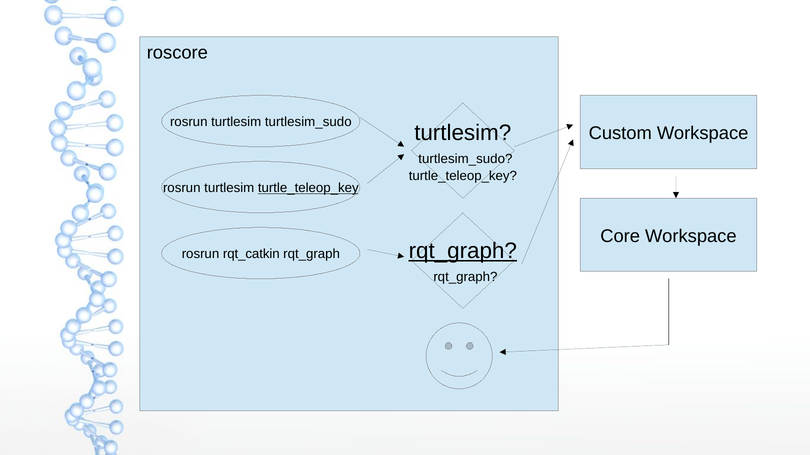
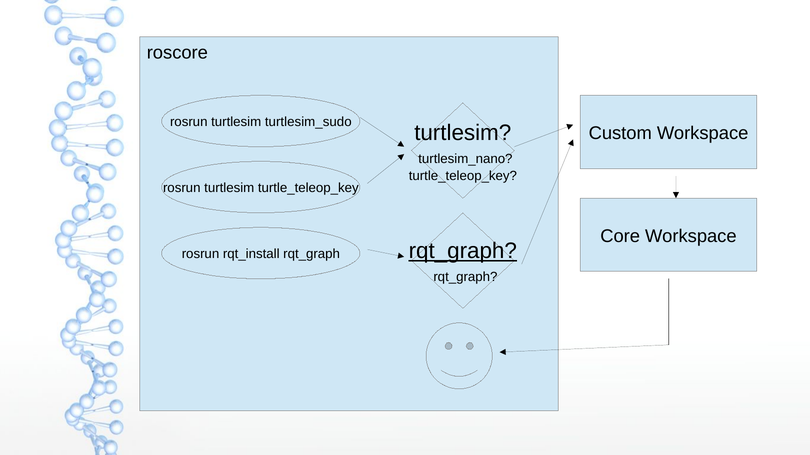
turtlesim_sudo: turtlesim_sudo -> turtlesim_nano (465, 159)
turtle_teleop_key underline: present -> none (308, 188)
rqt_catkin: rqt_catkin -> rqt_install (251, 254)
